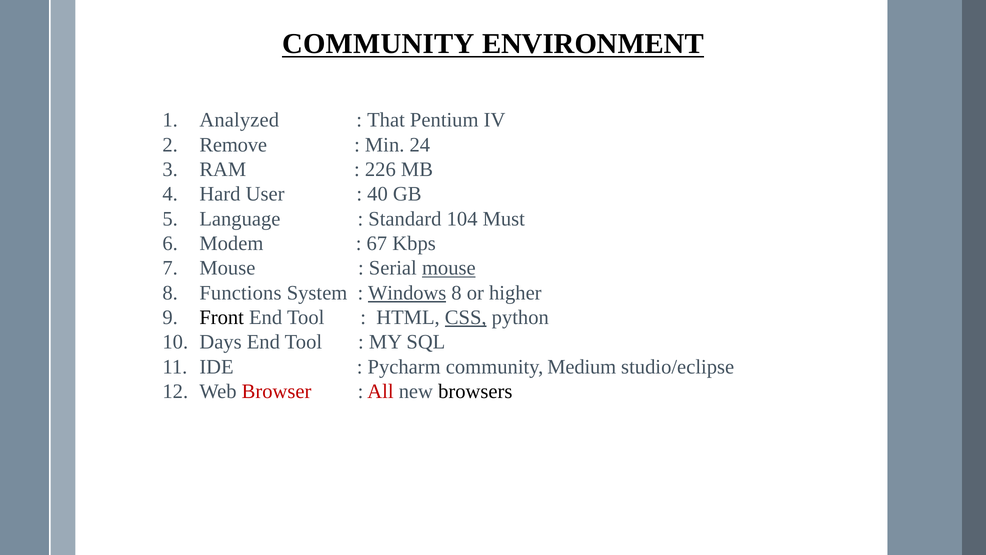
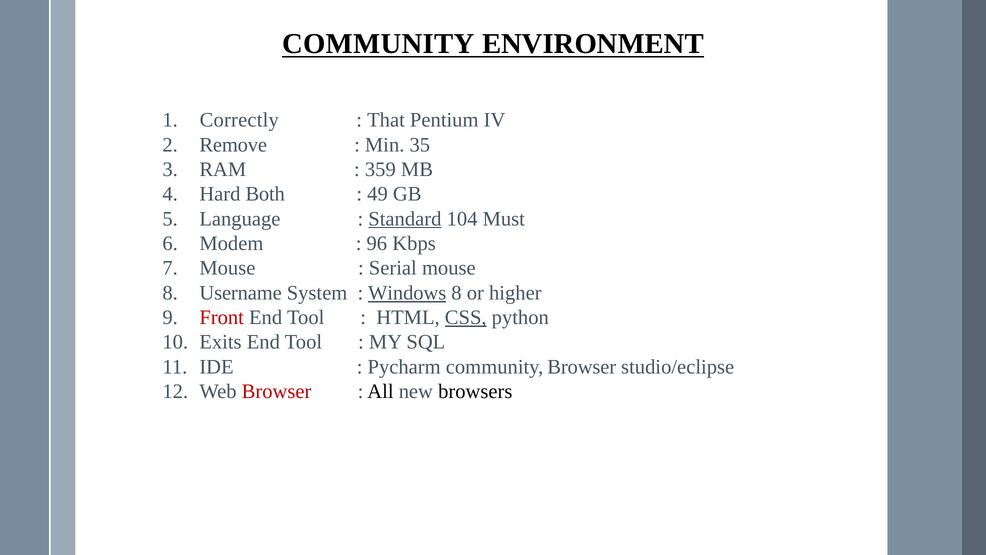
Analyzed: Analyzed -> Correctly (239, 120)
24: 24 -> 35 (420, 145)
226: 226 -> 359 (380, 169)
User: User -> Both (265, 194)
40: 40 -> 49 (378, 194)
Standard underline: none -> present (405, 219)
67: 67 -> 96 (377, 243)
mouse underline: present -> none (449, 268)
Functions: Functions -> Username (241, 293)
Front colour: black -> red (222, 317)
Days: Days -> Exits (221, 342)
community Medium: Medium -> Browser (582, 367)
All colour: red -> black (380, 391)
